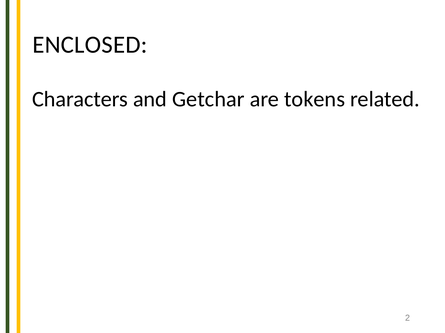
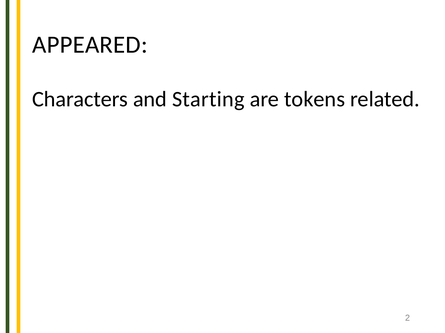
ENCLOSED: ENCLOSED -> APPEARED (90, 45)
Getchar: Getchar -> Starting (208, 99)
